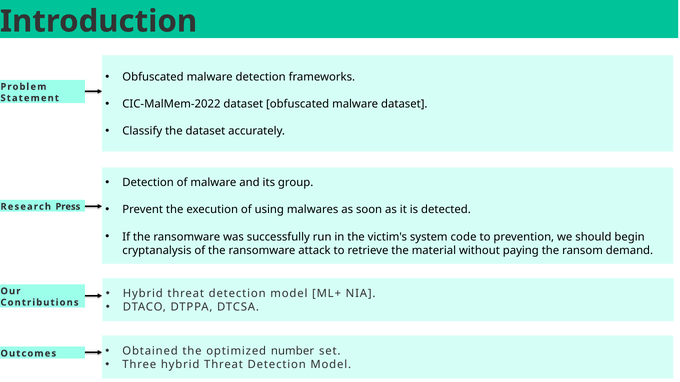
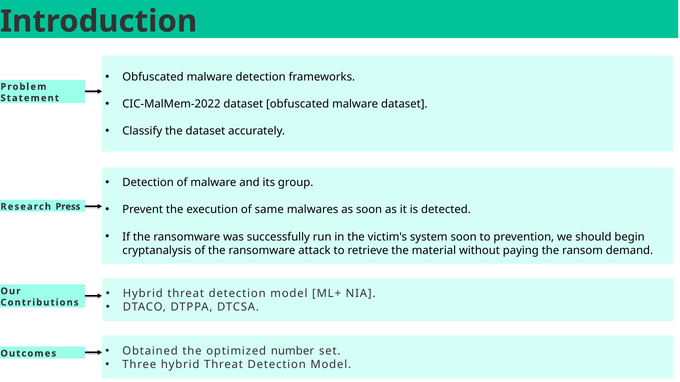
using: using -> same (269, 210)
system code: code -> soon (464, 237)
